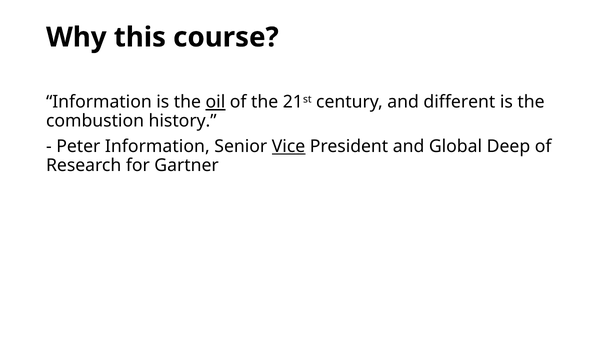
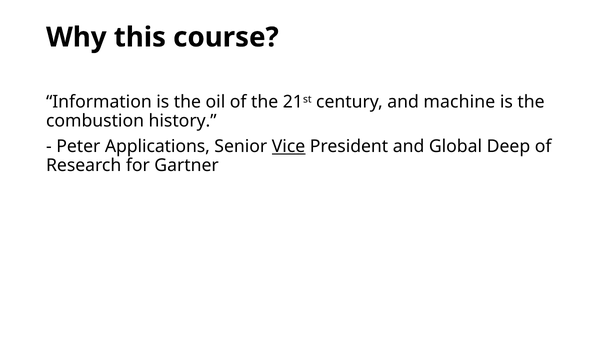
oil underline: present -> none (215, 102)
different: different -> machine (459, 102)
Peter Information: Information -> Applications (157, 146)
